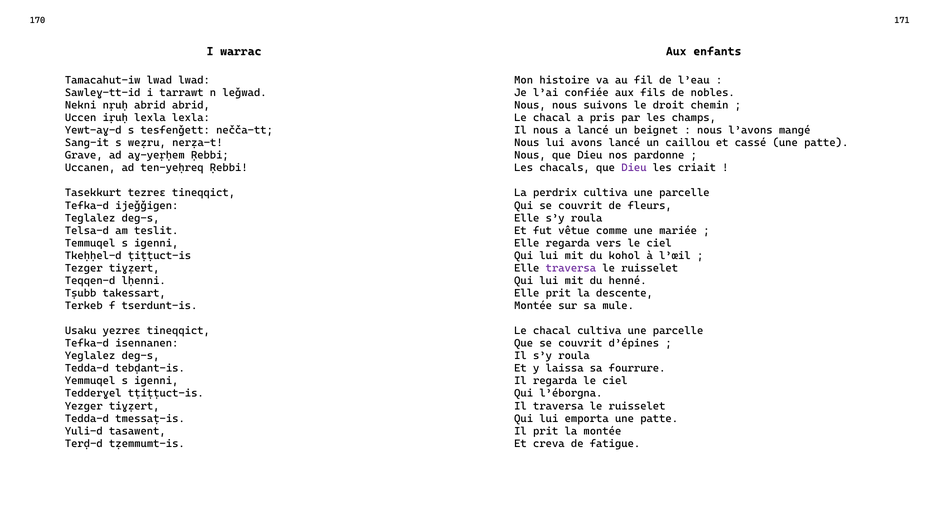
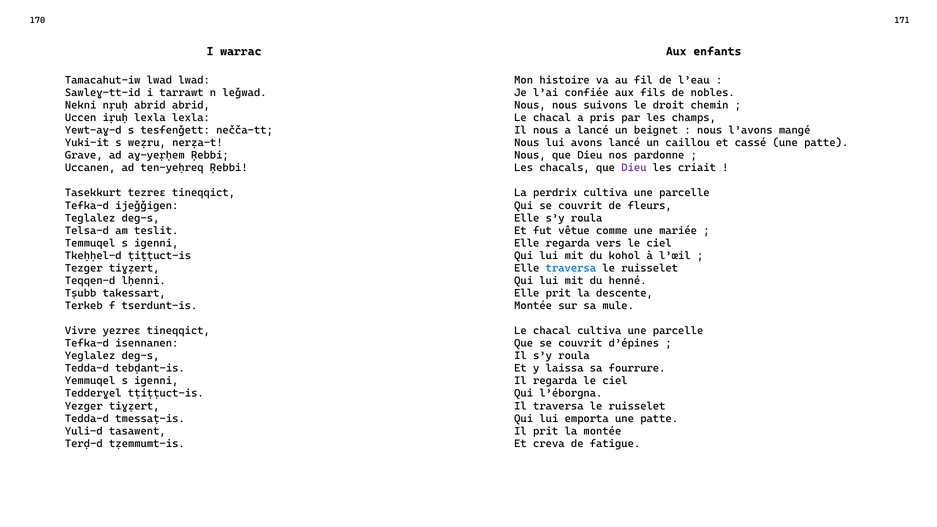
Sang-it: Sang-it -> Yuki-it (87, 143)
traversa colour: purple -> blue (571, 268)
Usaku: Usaku -> Vivre (81, 331)
